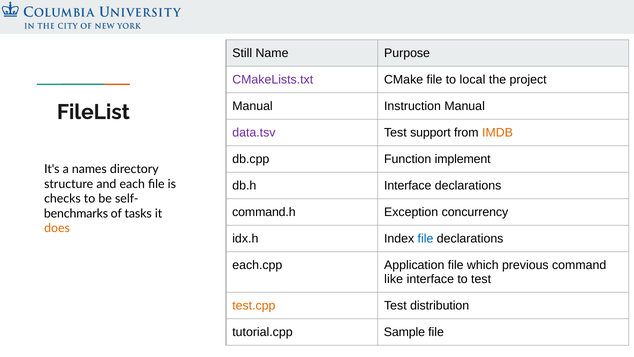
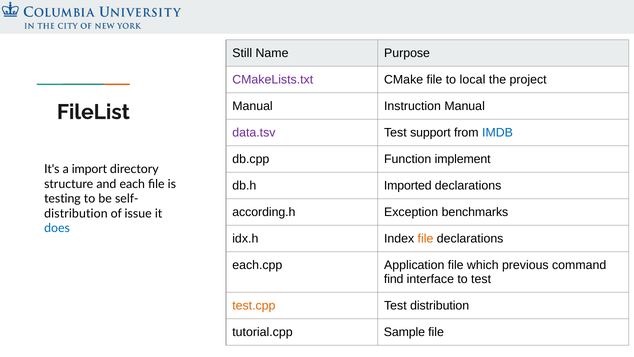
IMDB colour: orange -> blue (498, 133)
names: names -> import (89, 169)
db.h Interface: Interface -> Imported (408, 186)
checks: checks -> testing (62, 199)
command.h: command.h -> according.h (264, 212)
concurrency: concurrency -> benchmarks (475, 212)
benchmarks: benchmarks -> distribution (76, 213)
tasks: tasks -> issue (138, 213)
does colour: orange -> blue (57, 228)
file colour: blue -> orange (426, 239)
like: like -> find (394, 279)
